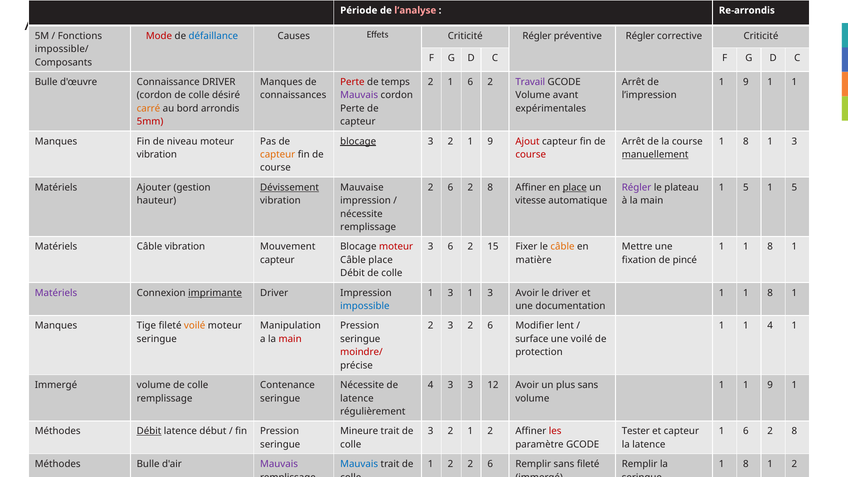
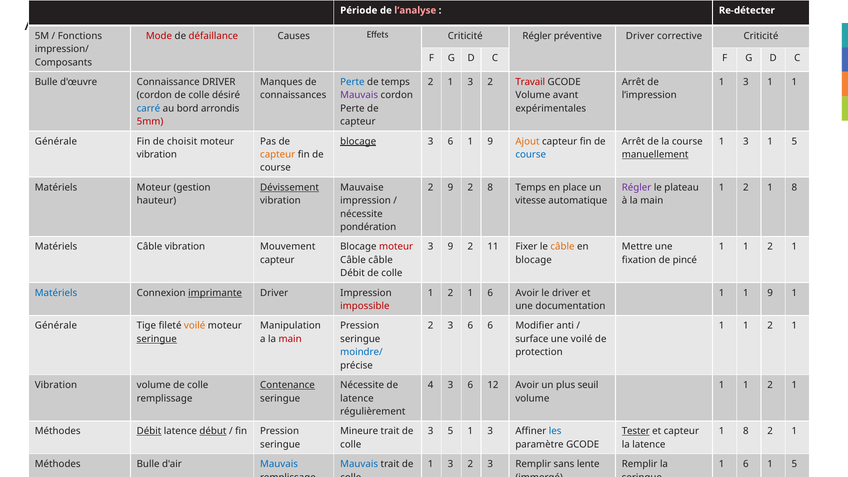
Re-arrondis: Re-arrondis -> Re-détecter (747, 10)
défaillance colour: blue -> red (213, 36)
préventive Régler: Régler -> Driver (640, 36)
impossible/: impossible/ -> impression/ (62, 49)
Perte colour: red -> blue (352, 82)
2 1 6: 6 -> 3 (470, 82)
Travail colour: purple -> red (530, 82)
9: 9 -> 3 (746, 82)
carré colour: orange -> blue (148, 108)
Manques: Manques -> Générale (56, 141)
niveau: niveau -> choisit (182, 141)
2: 2 -> 6 (450, 141)
Ajout colour: red -> orange (527, 141)
8: 8 -> 3 (746, 141)
3: 3 -> 5 (794, 141)
course colour: red -> blue (531, 155)
Matériels Ajouter: Ajouter -> Moteur (154, 187)
6: 6 -> 9 (450, 187)
2 8 Affiner: Affiner -> Temps (531, 187)
place underline: present -> none (575, 187)
5: 5 -> 2 (746, 187)
5: 5 -> 8 (794, 187)
remplissage: remplissage -> pondération (368, 227)
3 6: 6 -> 9 (450, 247)
15: 15 -> 11 (493, 247)
8: 8 -> 2 (770, 247)
Câble place: place -> câble (381, 260)
matière: matière -> blocage (534, 260)
Matériels colour: purple -> blue (56, 293)
3: 3 -> 2 (450, 293)
3: 3 -> 6 (490, 293)
8: 8 -> 9 (770, 293)
impossible colour: blue -> red (365, 306)
Manques: Manques -> Générale (56, 326)
2 3 2: 2 -> 6 (470, 326)
Modifier lent: lent -> anti (565, 326)
4: 4 -> 2 (770, 326)
seringue underline: none -> present (157, 339)
moindre/ colour: red -> blue (361, 352)
Immergé: Immergé -> Vibration (56, 385)
Contenance underline: none -> present (287, 385)
4 3 3: 3 -> 6 (470, 385)
plus sans: sans -> seuil (588, 385)
9: 9 -> 2 (770, 385)
début underline: none -> present (213, 431)
2: 2 -> 5 (450, 431)
2: 2 -> 3 (490, 431)
les colour: red -> blue (555, 431)
Tester underline: none -> present (636, 431)
6: 6 -> 8 (746, 431)
8: 8 -> 1 (794, 431)
Mauvais colour: purple -> blue (279, 464)
2: 2 -> 3 (450, 464)
6: 6 -> 3 (490, 464)
sans fileté: fileté -> lente (588, 464)
8: 8 -> 6 (746, 464)
2: 2 -> 5 (794, 464)
